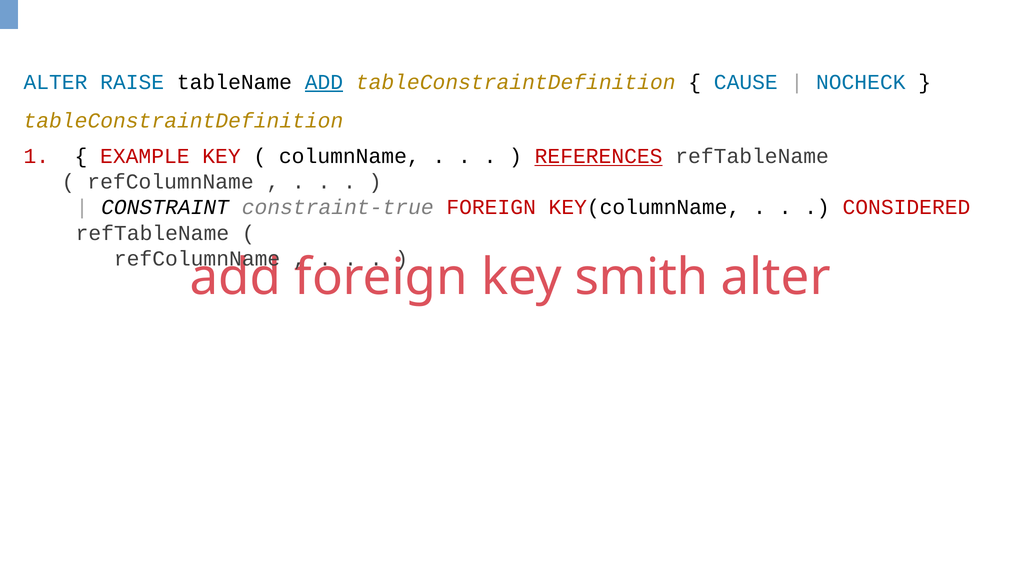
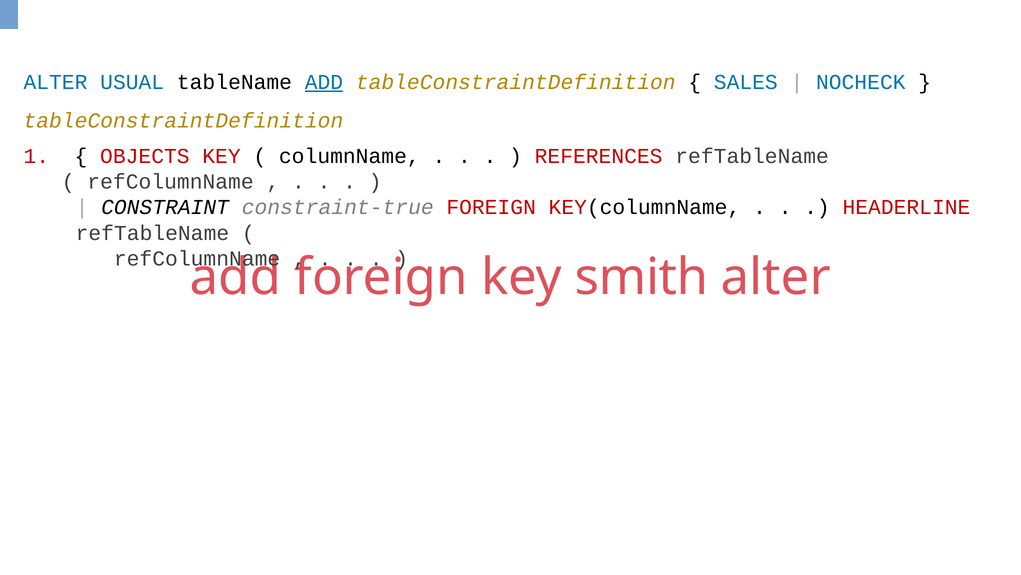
RAISE: RAISE -> USUAL (132, 82)
CAUSE: CAUSE -> SALES (746, 82)
EXAMPLE: EXAMPLE -> OBJECTS (145, 156)
REFERENCES underline: present -> none (599, 156)
CONSIDERED: CONSIDERED -> HEADERLINE (906, 207)
